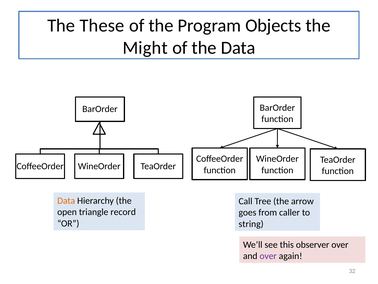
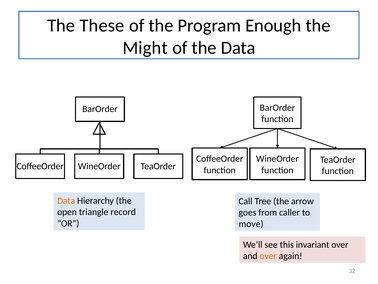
Objects: Objects -> Enough (273, 26)
string: string -> move (251, 224)
observer: observer -> invariant (313, 244)
over colour: purple -> orange (268, 256)
